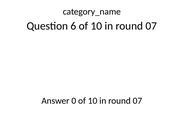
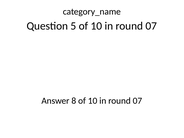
6: 6 -> 5 (73, 26)
0: 0 -> 8 (74, 101)
